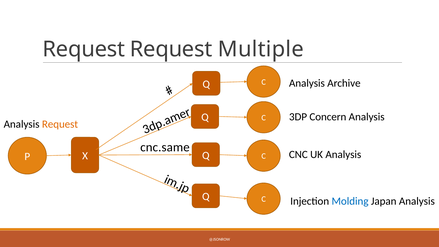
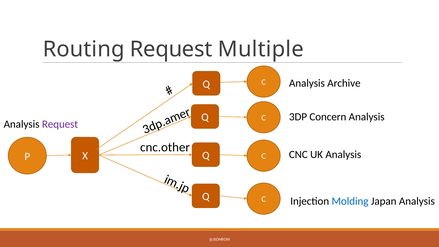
Request: Request -> Routing (84, 49)
Request colour: orange -> purple (60, 124)
cnc.same: cnc.same -> cnc.other (165, 147)
